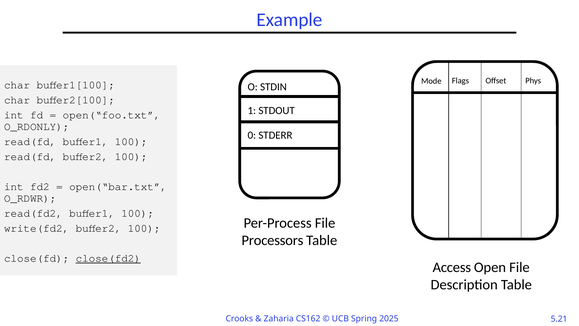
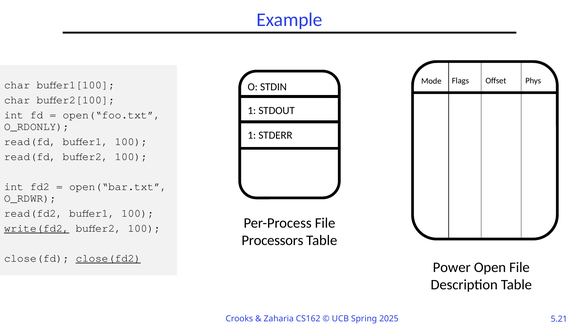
0: 0 -> 1 (252, 135)
write(fd2 underline: none -> present (37, 228)
Access: Access -> Power (452, 267)
